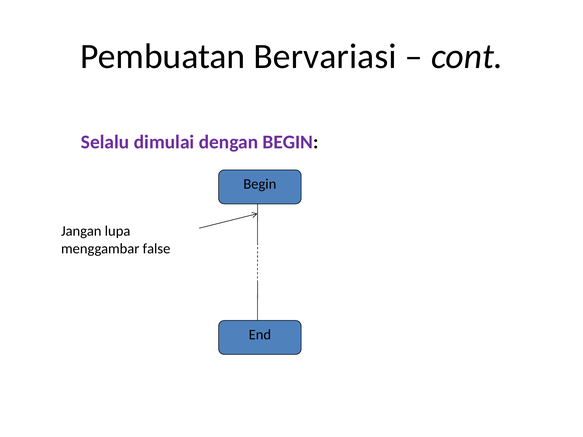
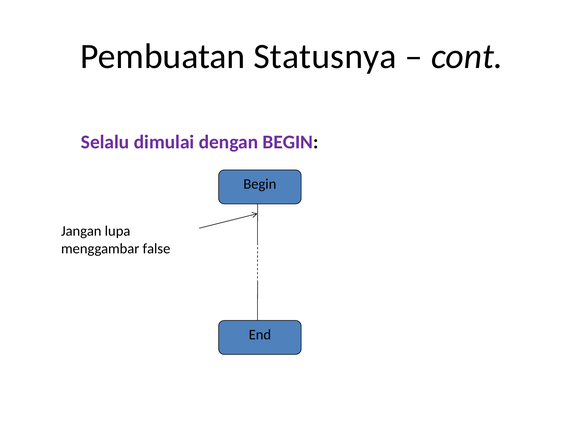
Bervariasi: Bervariasi -> Statusnya (325, 56)
